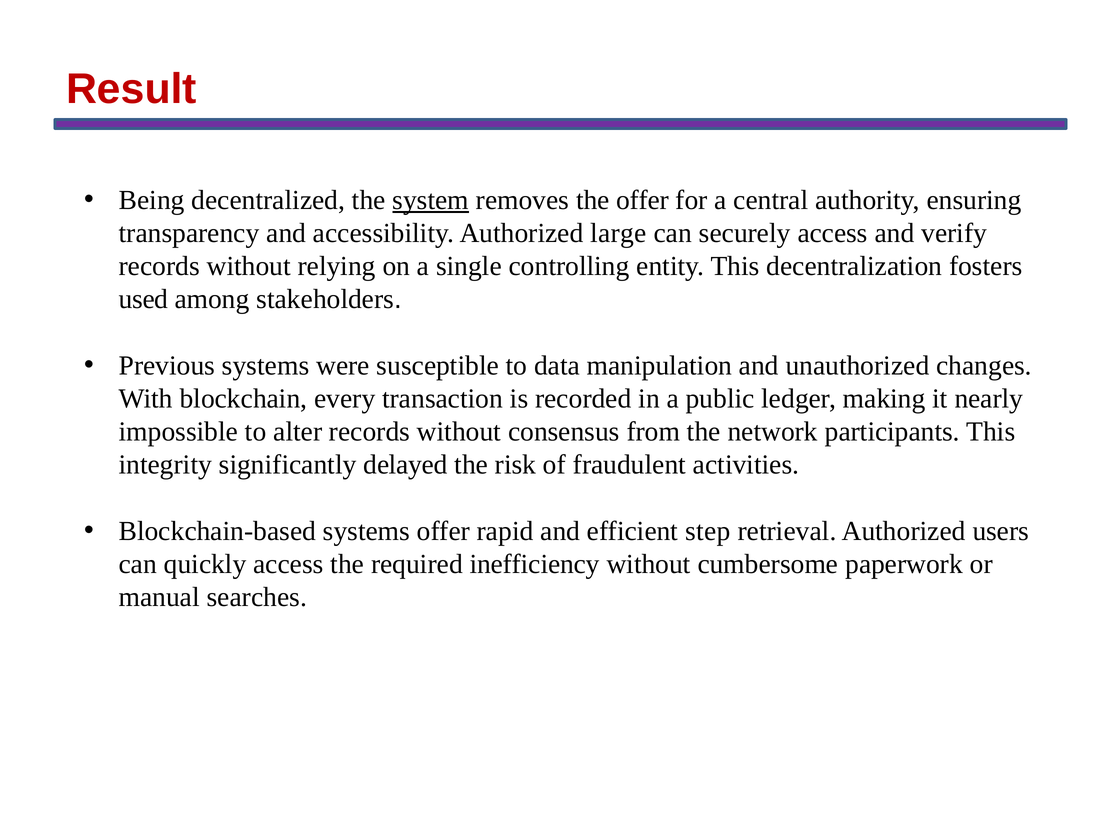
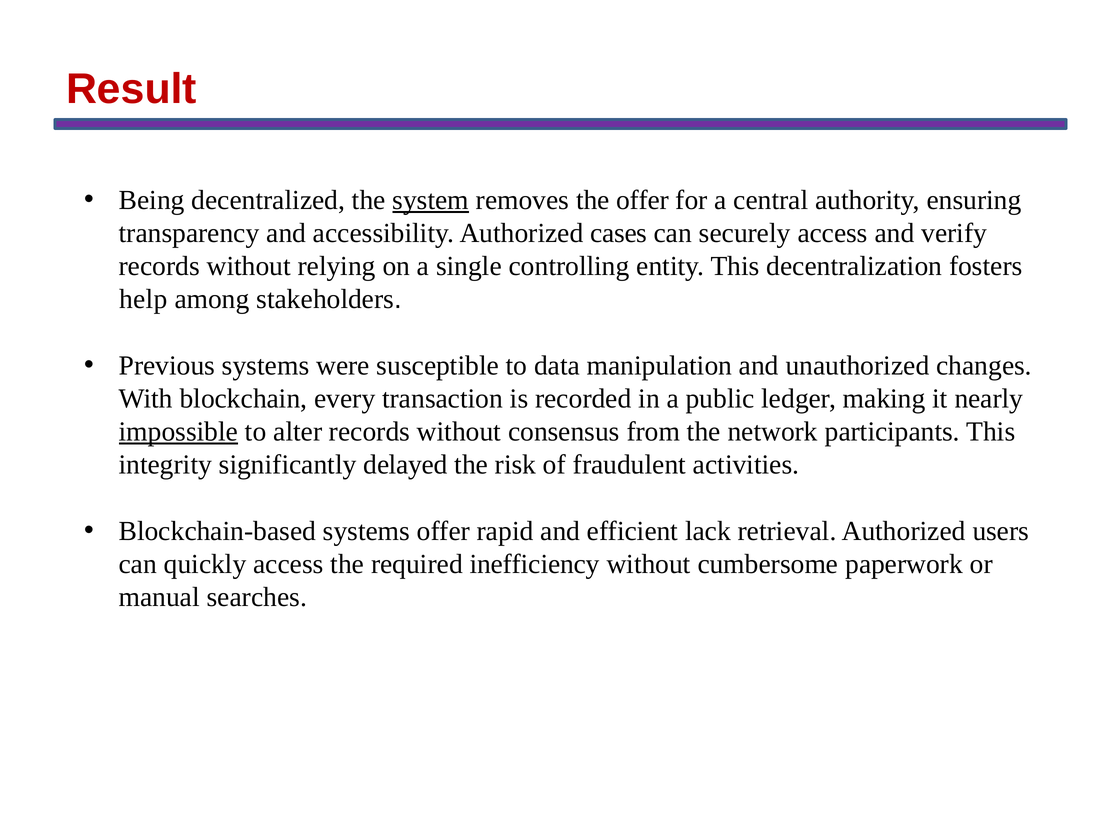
large: large -> cases (619, 233)
used: used -> help (143, 299)
impossible underline: none -> present (178, 432)
step: step -> lack (708, 531)
